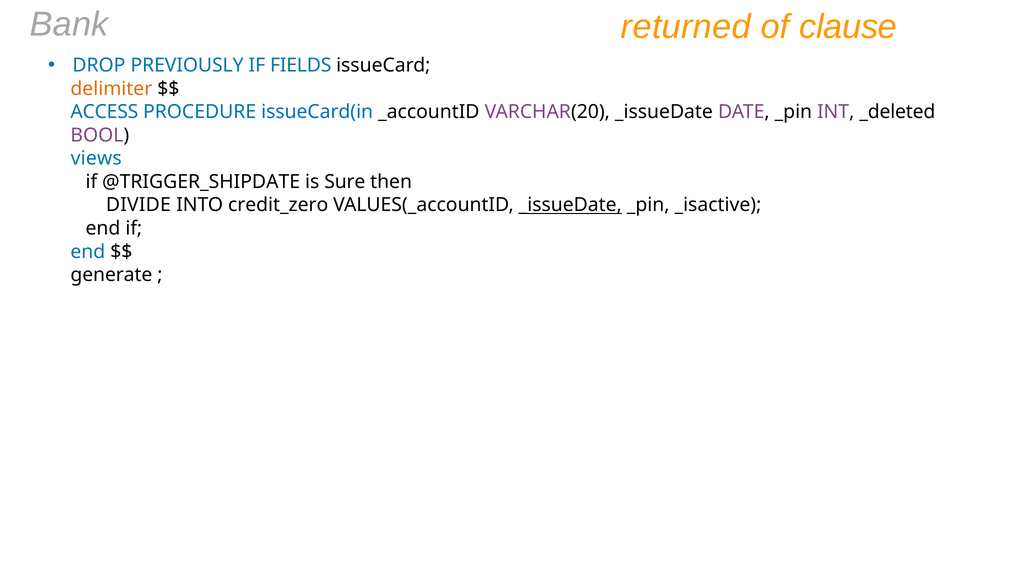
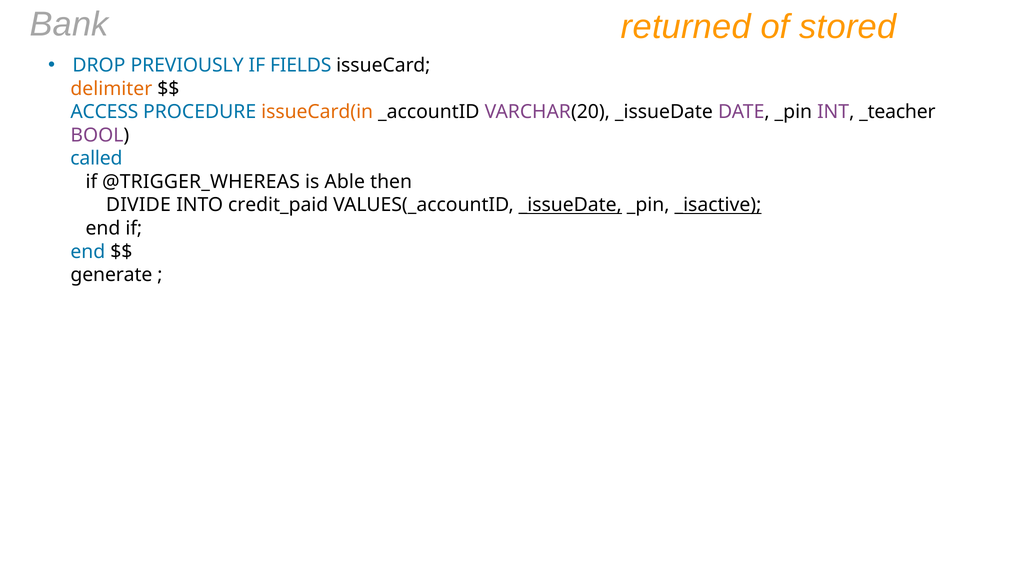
clause: clause -> stored (848, 27)
issueCard(in colour: blue -> orange (317, 112)
_deleted: _deleted -> _teacher (897, 112)
views: views -> called (96, 158)
@TRIGGER_SHIPDATE: @TRIGGER_SHIPDATE -> @TRIGGER_WHEREAS (201, 182)
Sure: Sure -> Able (345, 182)
credit_zero: credit_zero -> credit_paid (278, 205)
_isactive underline: none -> present (718, 205)
